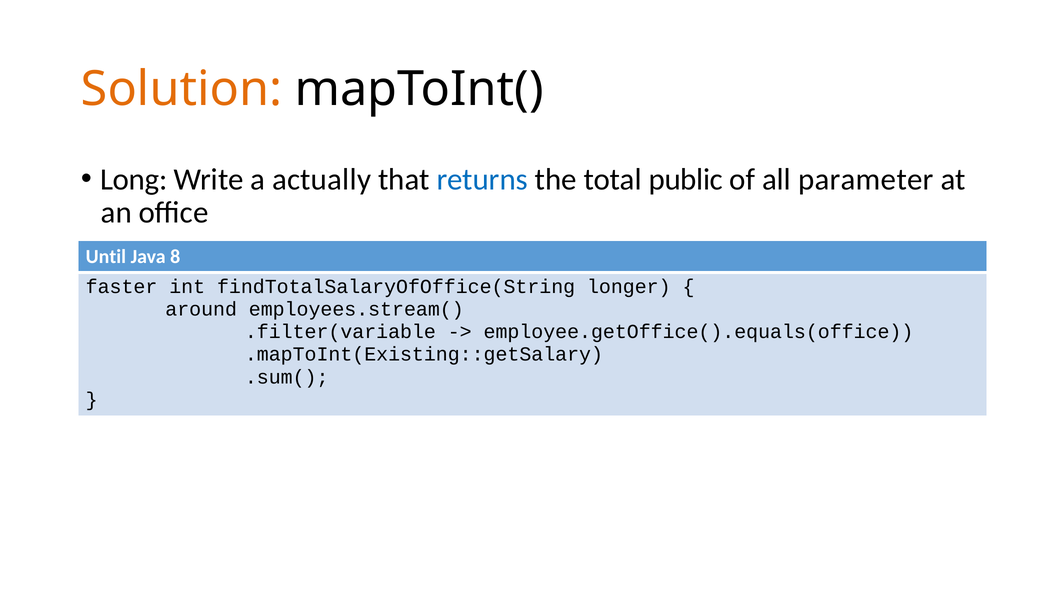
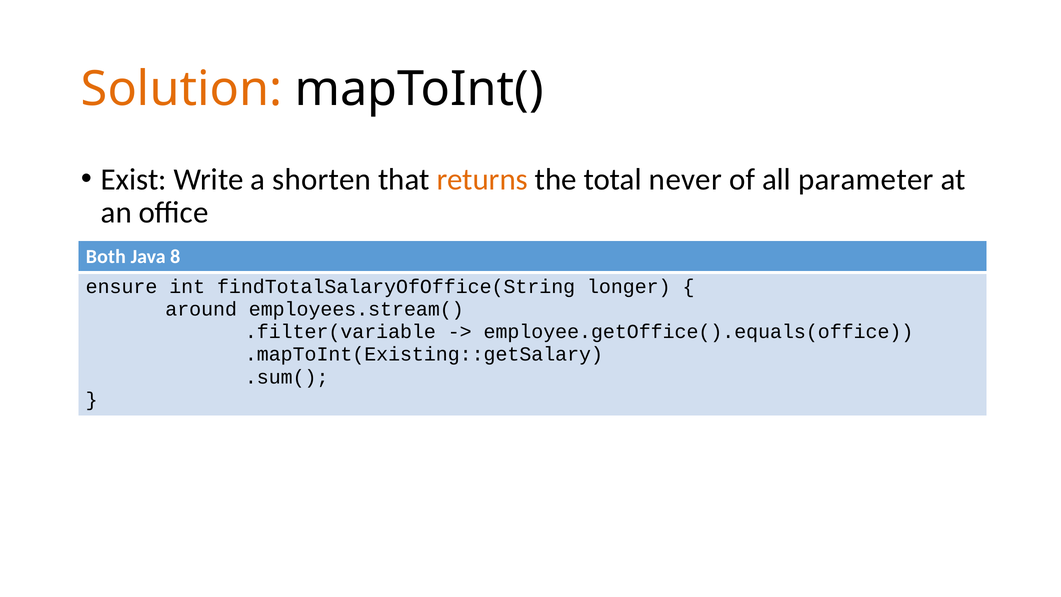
Long: Long -> Exist (134, 179)
actually: actually -> shorten (322, 179)
returns colour: blue -> orange (482, 179)
public: public -> never (685, 179)
Until: Until -> Both (106, 257)
faster: faster -> ensure (122, 287)
